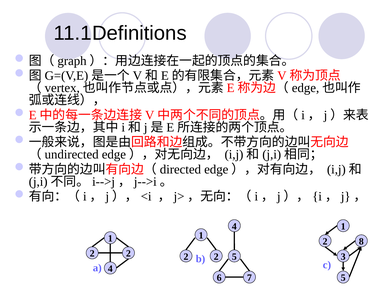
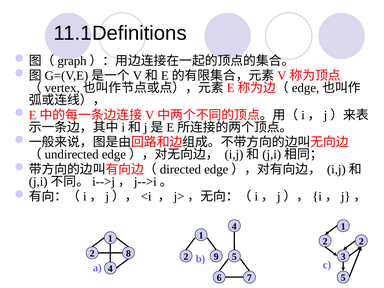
2 8: 8 -> 2 (361, 241)
2: 2 -> 8 (128, 254)
2: 2 -> 9 (216, 257)
